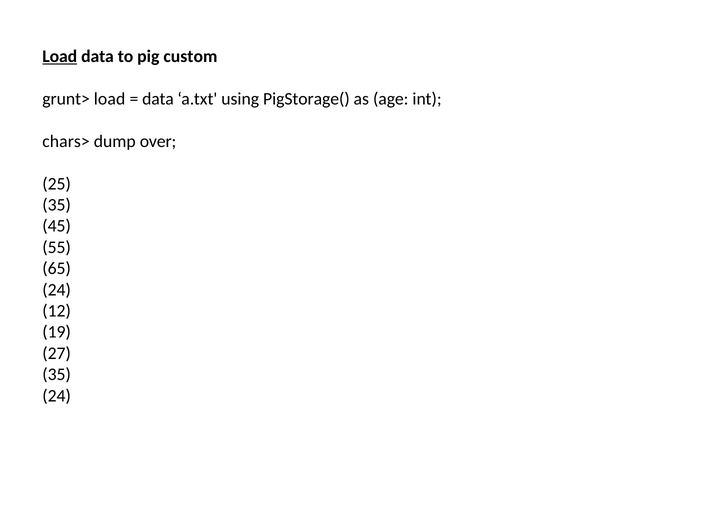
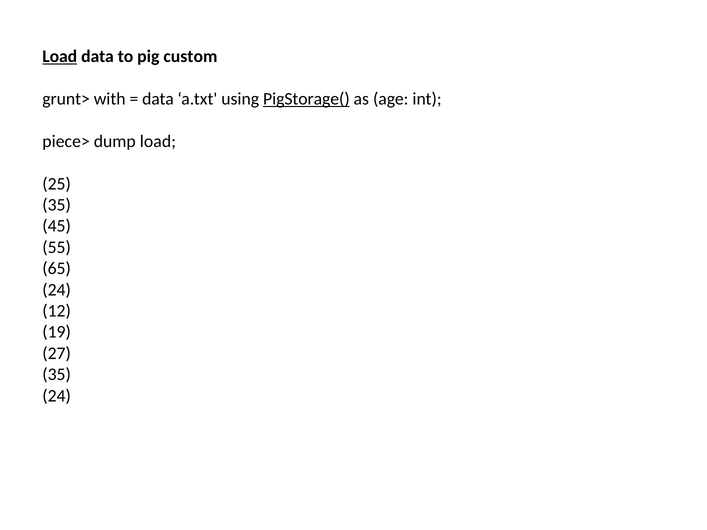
grunt> load: load -> with (110, 99)
PigStorage( underline: none -> present (306, 99)
chars>: chars> -> piece> (66, 141)
dump over: over -> load (158, 141)
